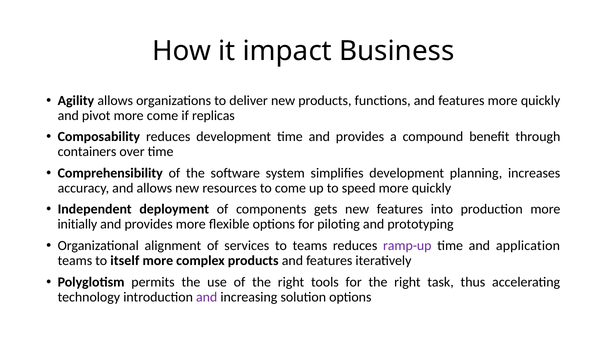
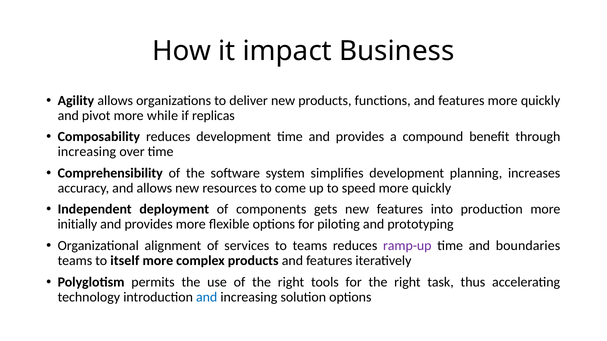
more come: come -> while (163, 116)
containers: containers -> increasing (87, 152)
application: application -> boundaries (528, 246)
and colour: purple -> blue (207, 297)
